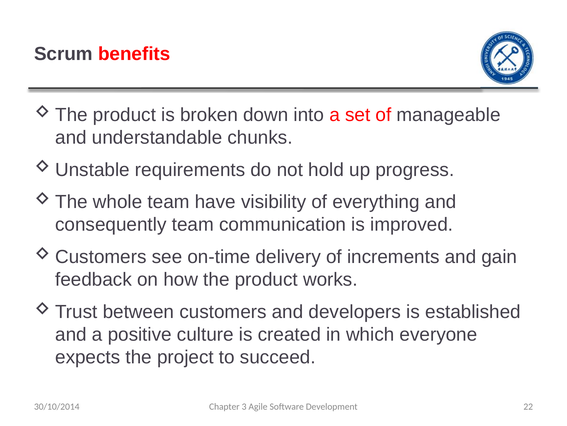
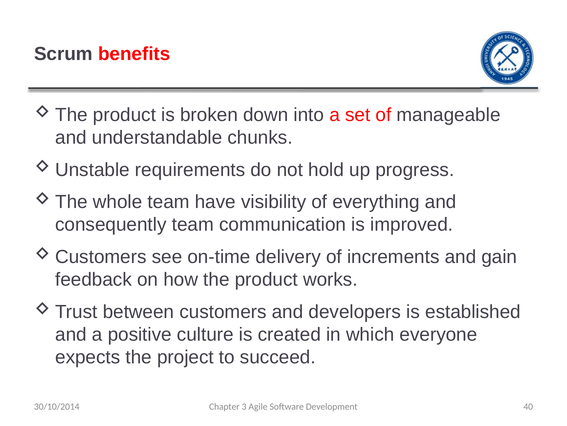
22: 22 -> 40 (528, 406)
